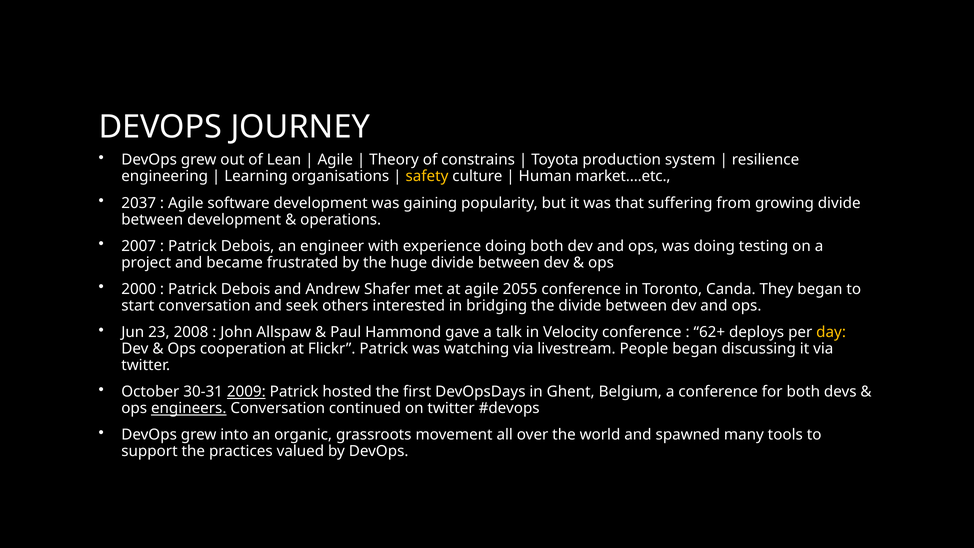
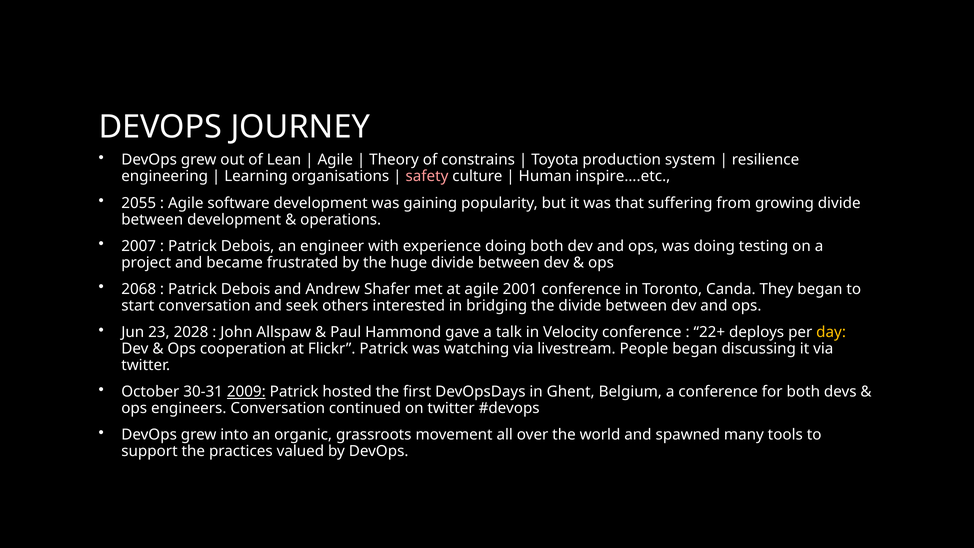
safety colour: yellow -> pink (427, 176)
market….etc: market….etc -> inspire….etc (623, 176)
2037: 2037 -> 2055 (139, 203)
2000: 2000 -> 2068 (139, 289)
2055: 2055 -> 2001 (520, 289)
2008: 2008 -> 2028 (191, 332)
62+: 62+ -> 22+ (709, 332)
engineers underline: present -> none (189, 408)
